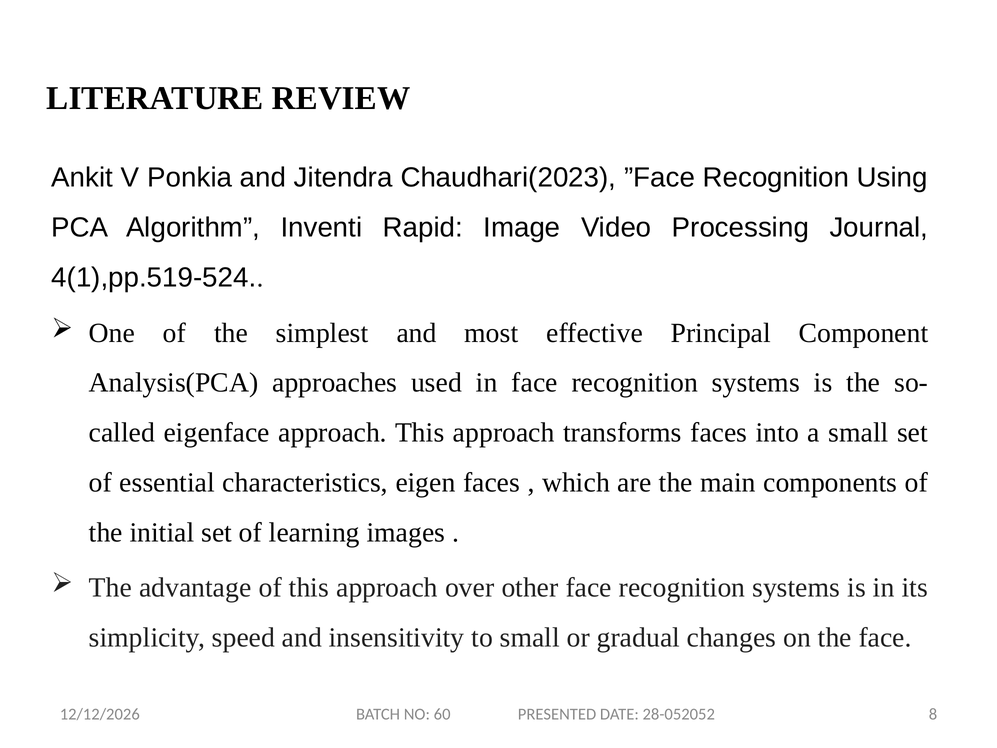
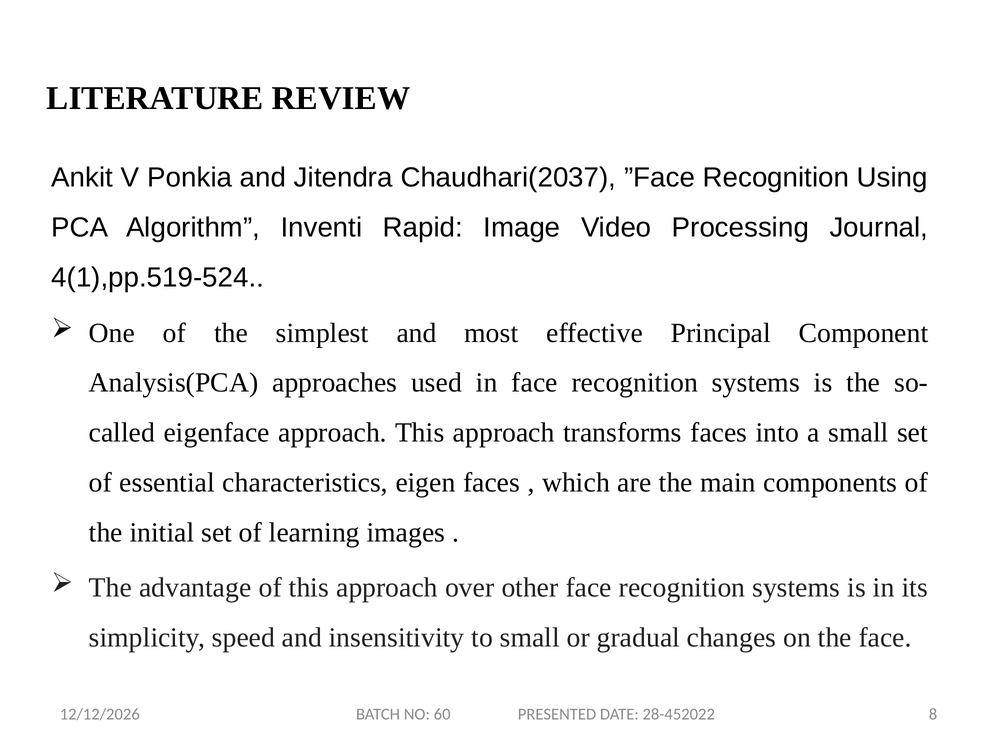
Chaudhari(2023: Chaudhari(2023 -> Chaudhari(2037 (508, 178)
28-052052: 28-052052 -> 28-452022 (679, 714)
